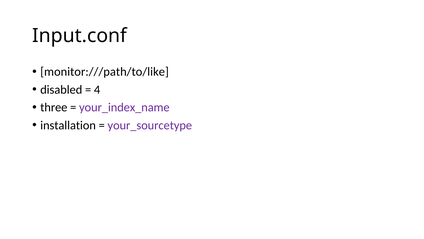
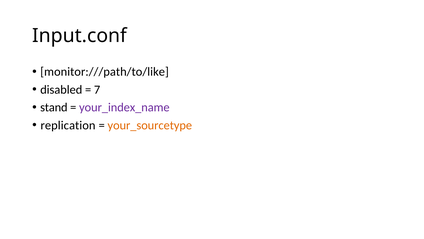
4: 4 -> 7 (97, 89)
three: three -> stand (54, 107)
installation: installation -> replication (68, 125)
your_sourcetype colour: purple -> orange (150, 125)
